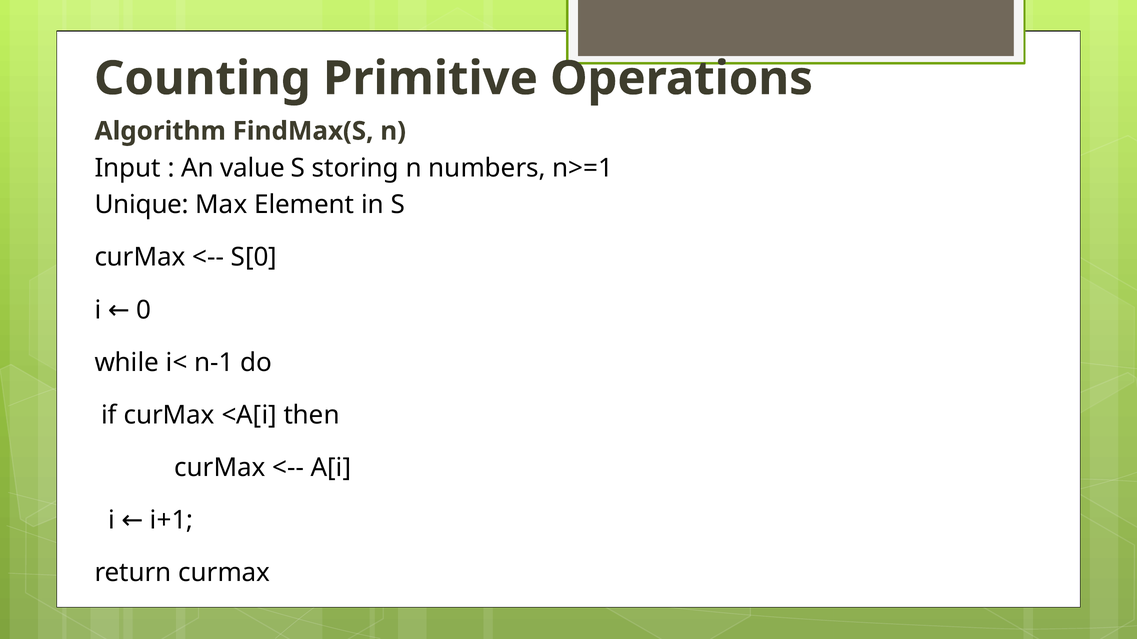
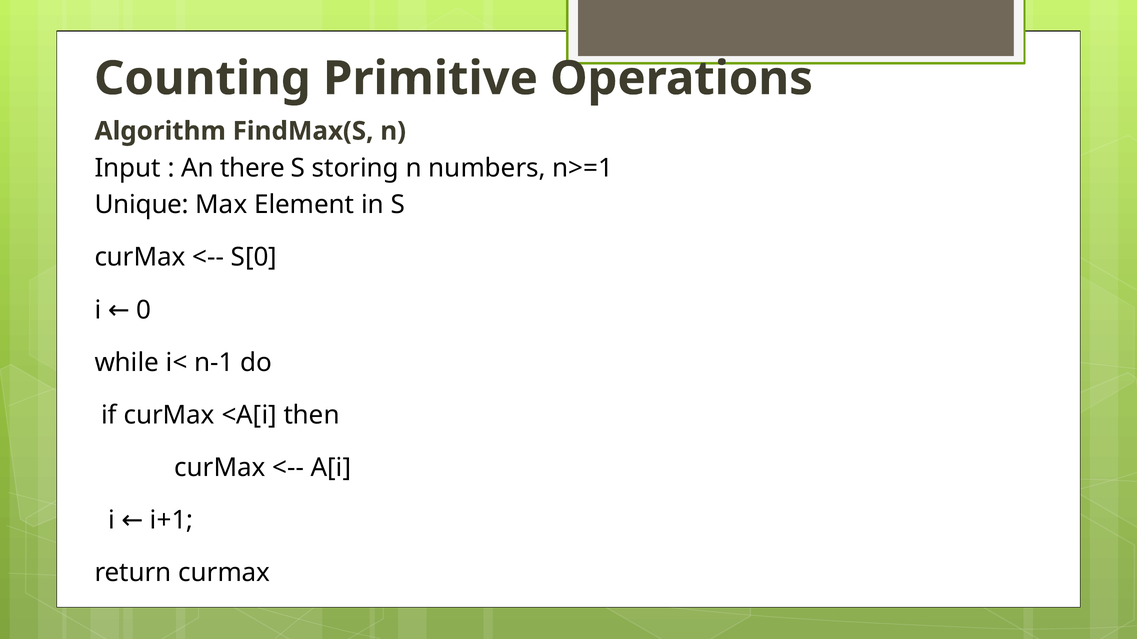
value: value -> there (253, 168)
